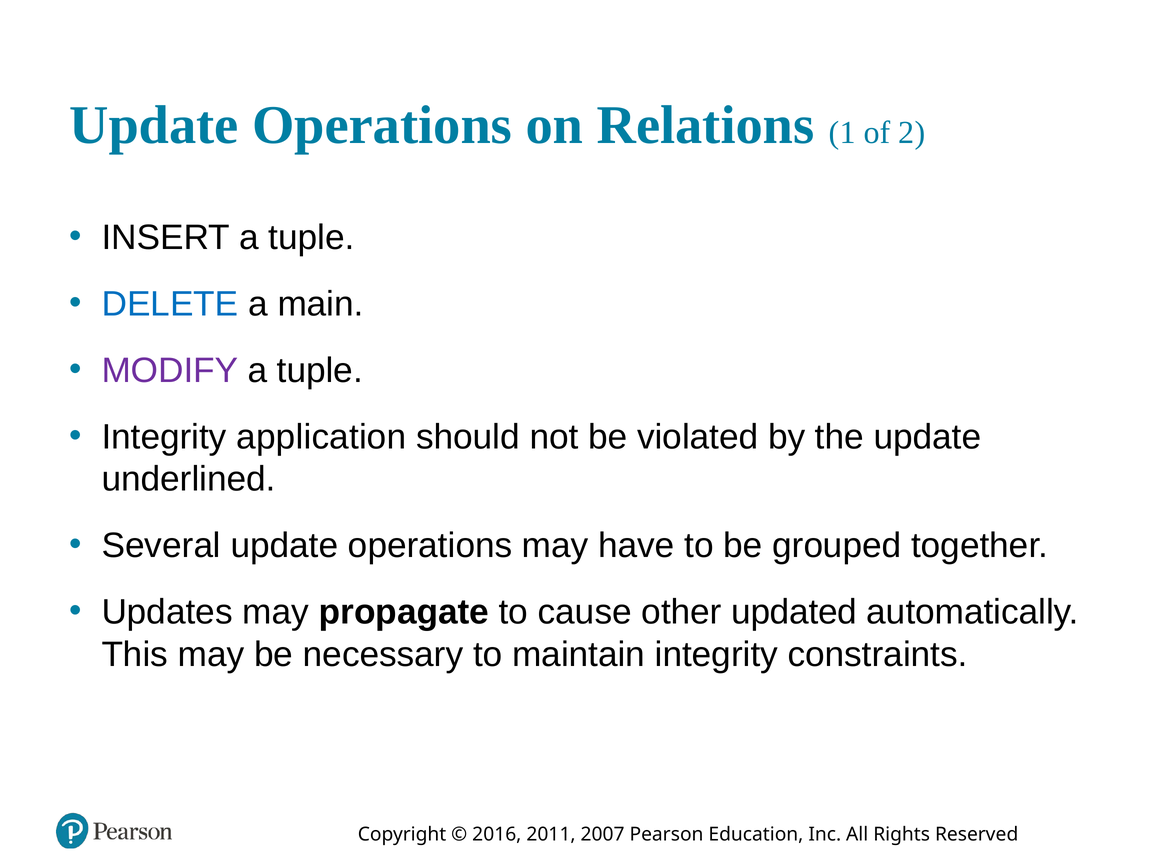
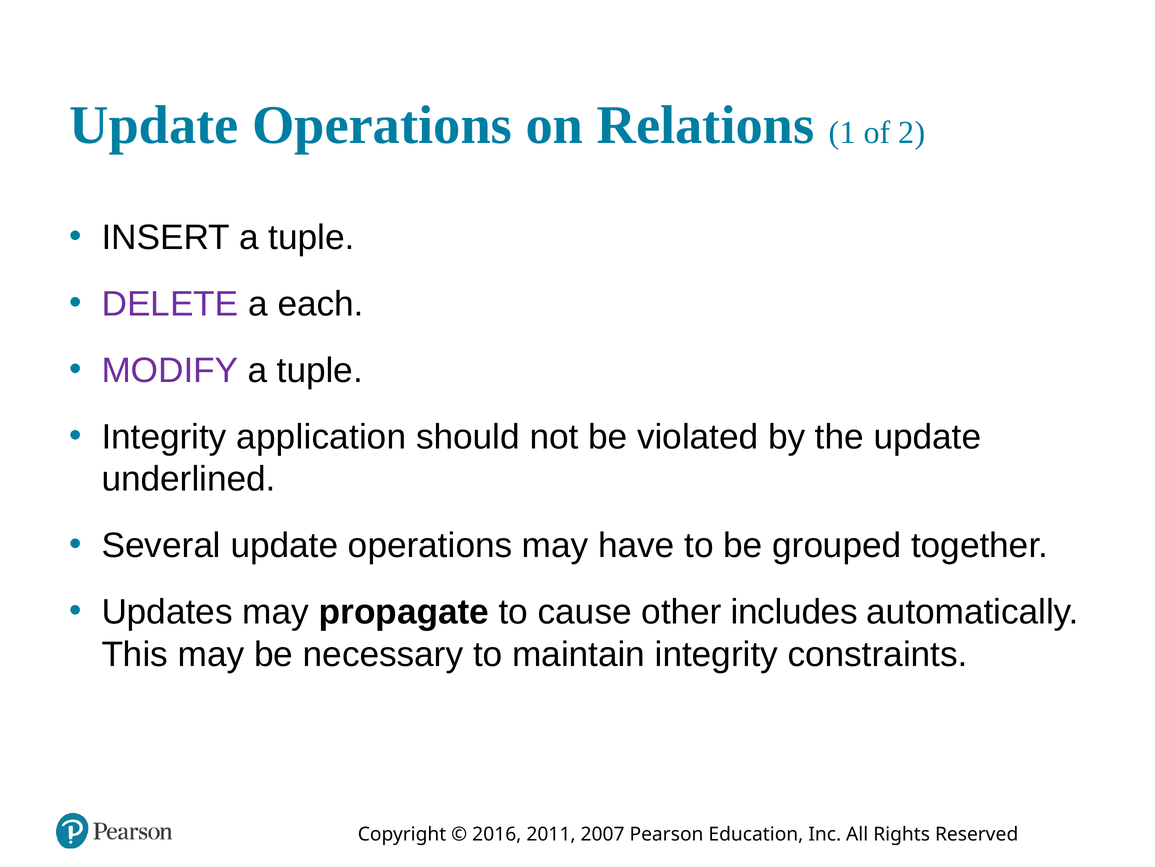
DELETE colour: blue -> purple (170, 304)
main: main -> each (321, 304)
updated: updated -> includes (794, 612)
